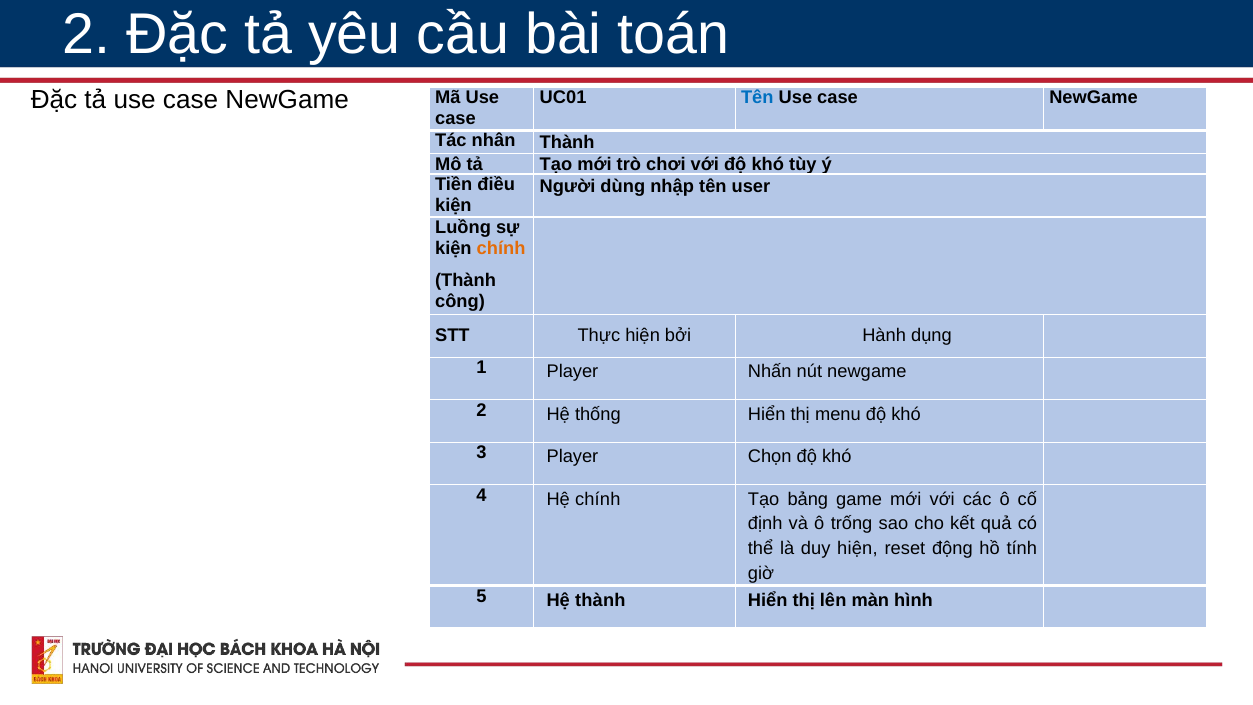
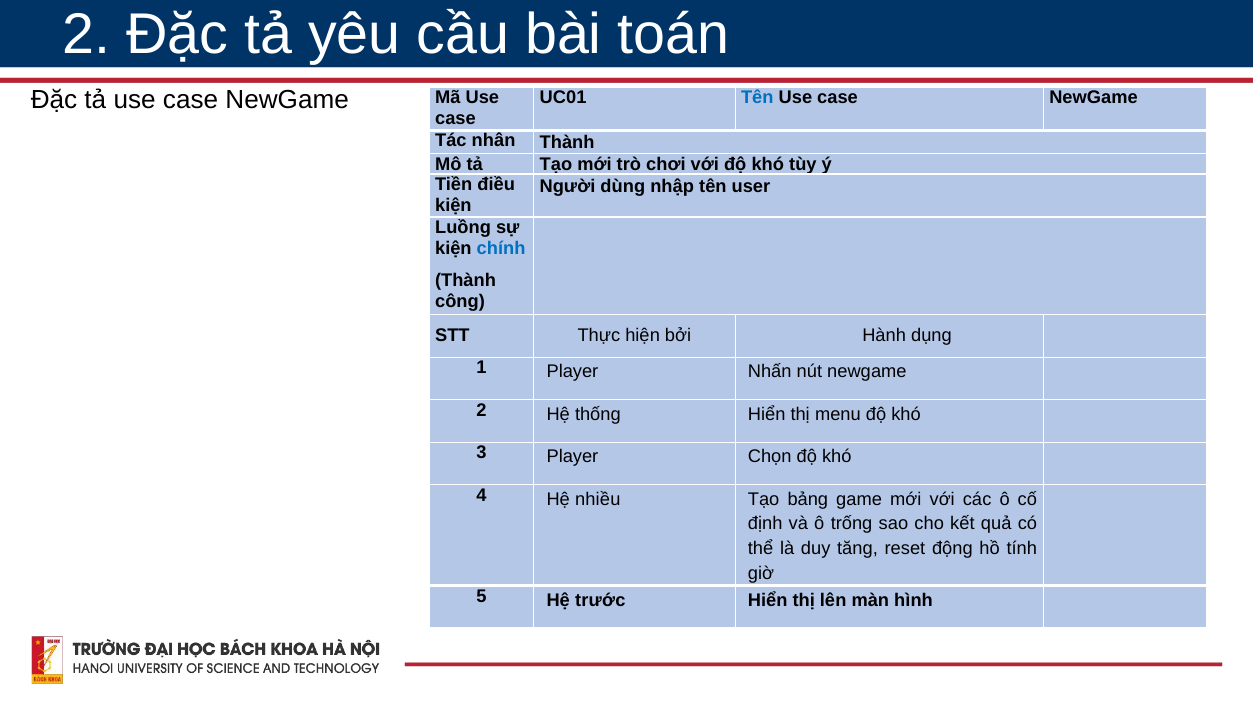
chính colour: orange -> blue (501, 248)
Hệ chính: chính -> nhiều (598, 499)
duy hiện: hiện -> tăng (857, 548)
Hệ thành: thành -> trước (600, 600)
